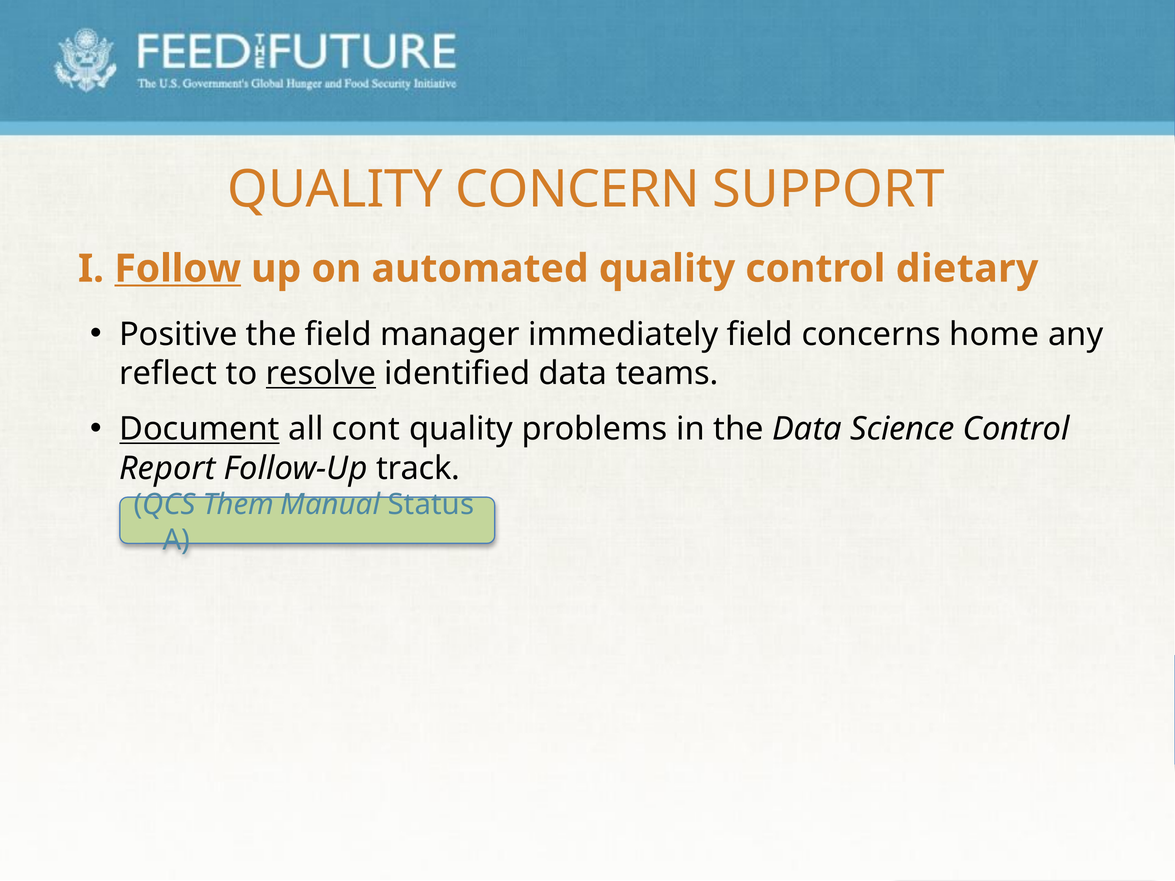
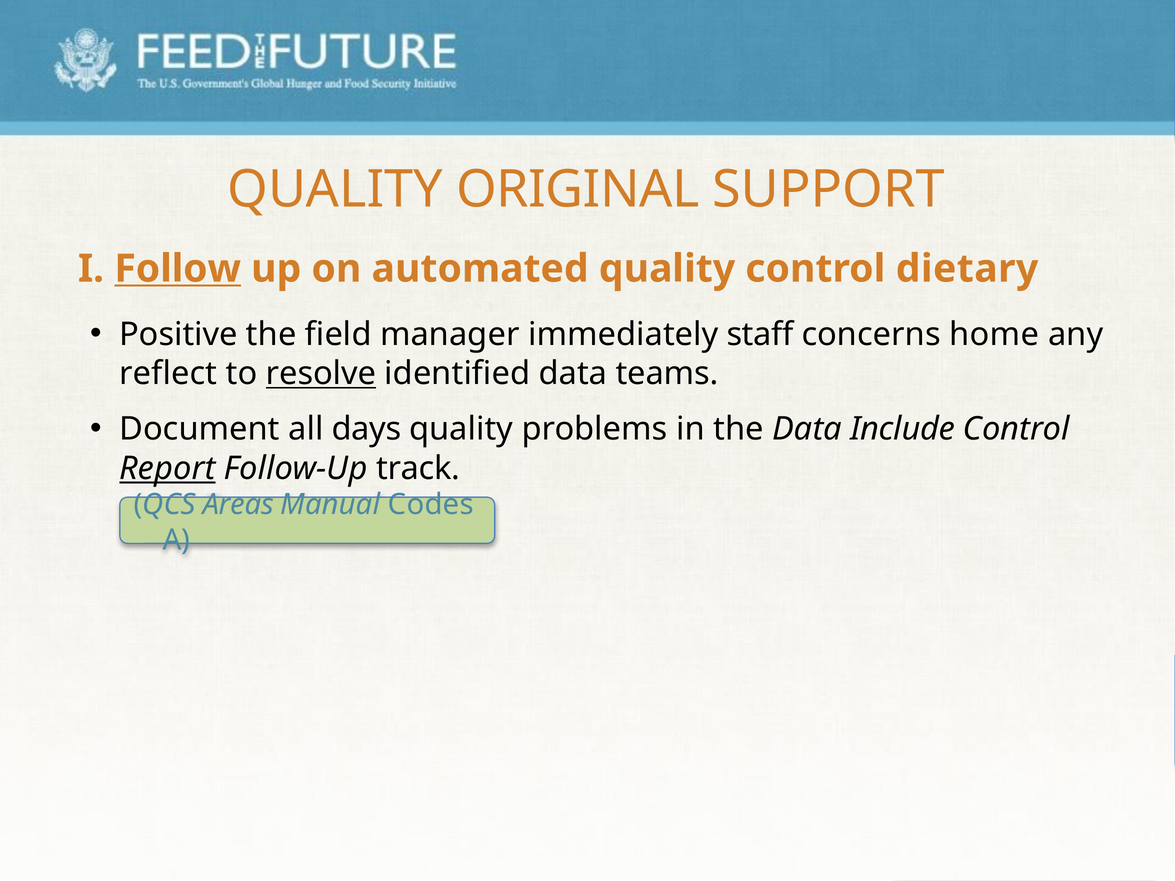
CONCERN: CONCERN -> ORIGINAL (578, 189)
immediately field: field -> staff (760, 335)
Document underline: present -> none (199, 429)
cont: cont -> days (366, 429)
Science: Science -> Include (903, 429)
Report underline: none -> present (167, 469)
Them: Them -> Areas (238, 505)
Status: Status -> Codes (431, 505)
